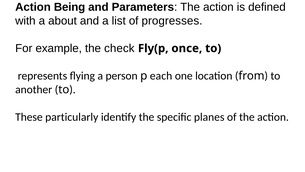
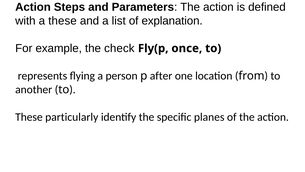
Being: Being -> Steps (69, 7)
a about: about -> these (62, 21)
progresses: progresses -> explanation (172, 21)
each: each -> after (161, 76)
